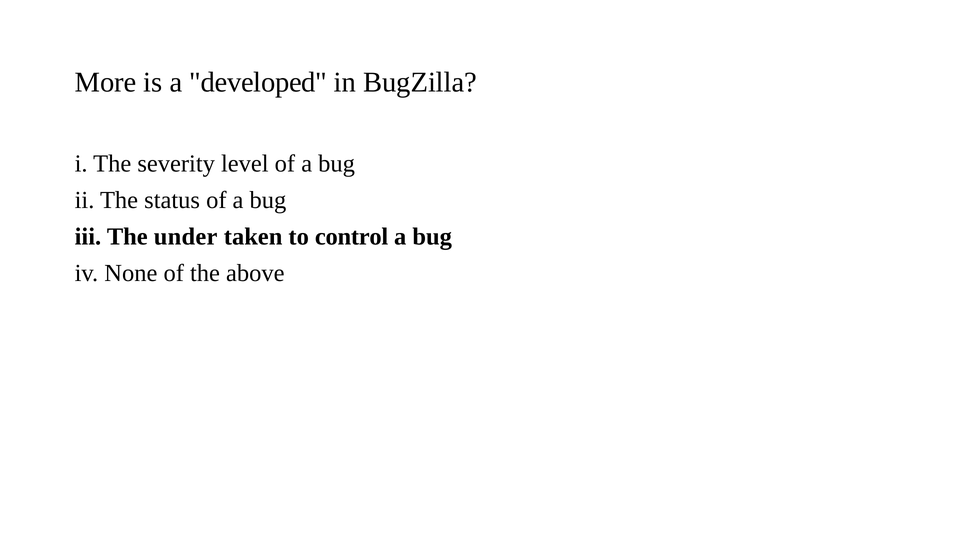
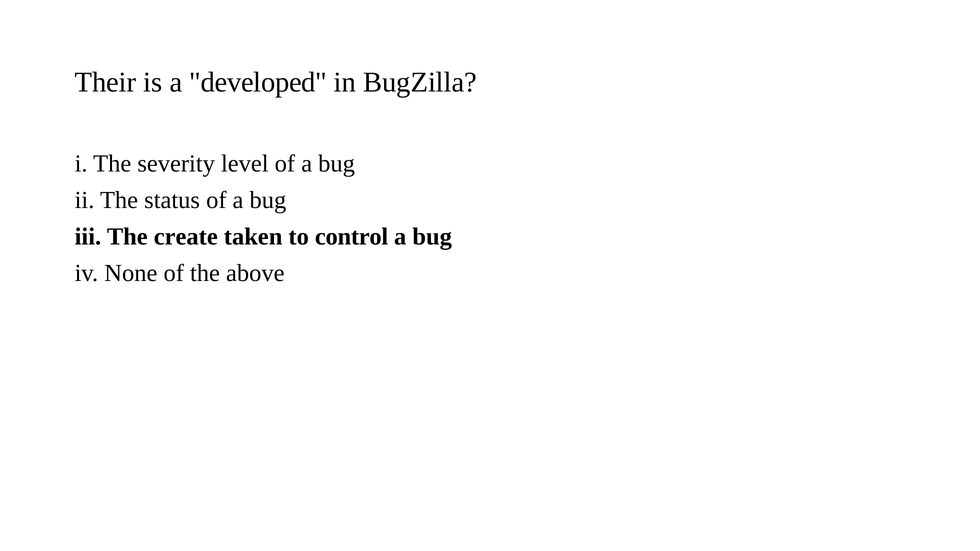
More: More -> Their (106, 82)
under: under -> create (186, 237)
